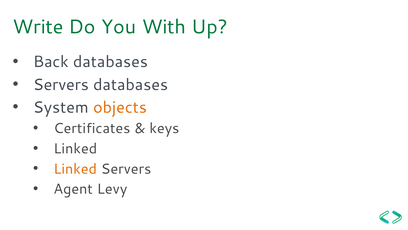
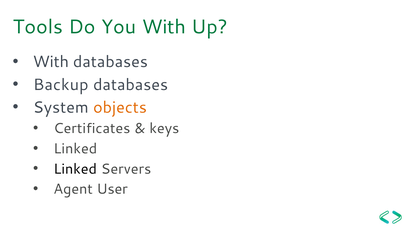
Write: Write -> Tools (38, 27)
Back: Back -> With (51, 62)
Servers: Servers -> Backup (61, 85)
Linked colour: orange -> black (75, 169)
Levy: Levy -> User (112, 189)
